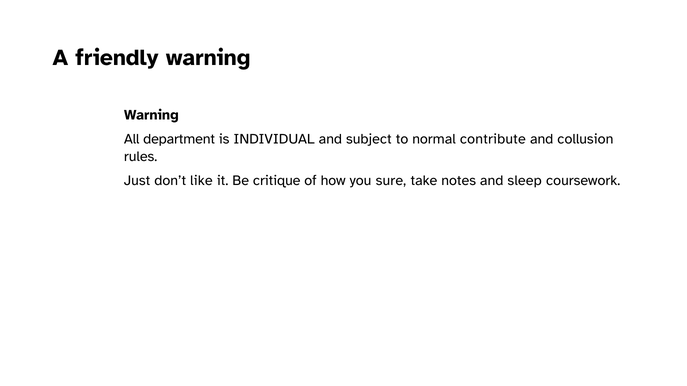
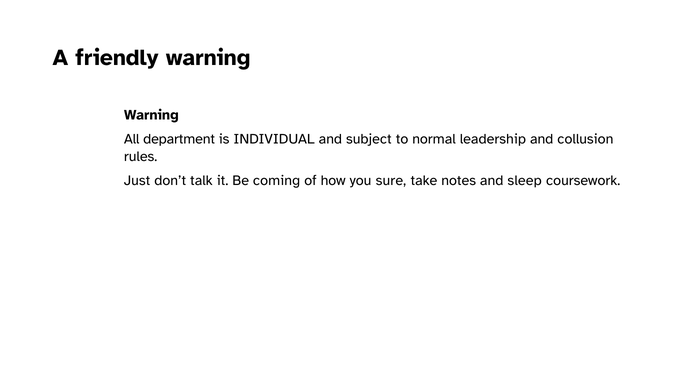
contribute: contribute -> leadership (493, 139)
like: like -> talk (201, 181)
critique: critique -> coming (277, 181)
